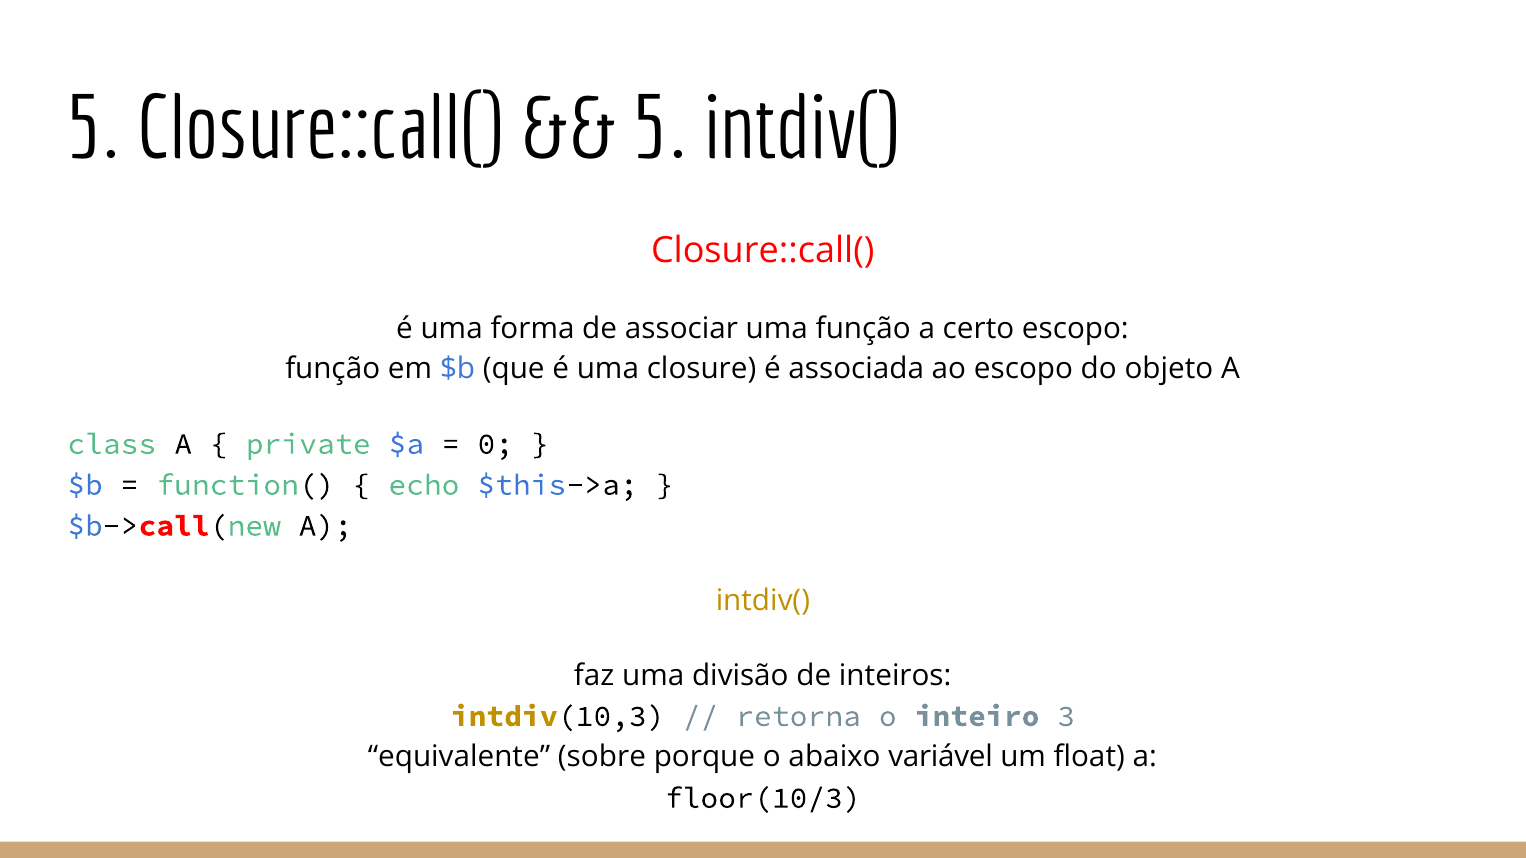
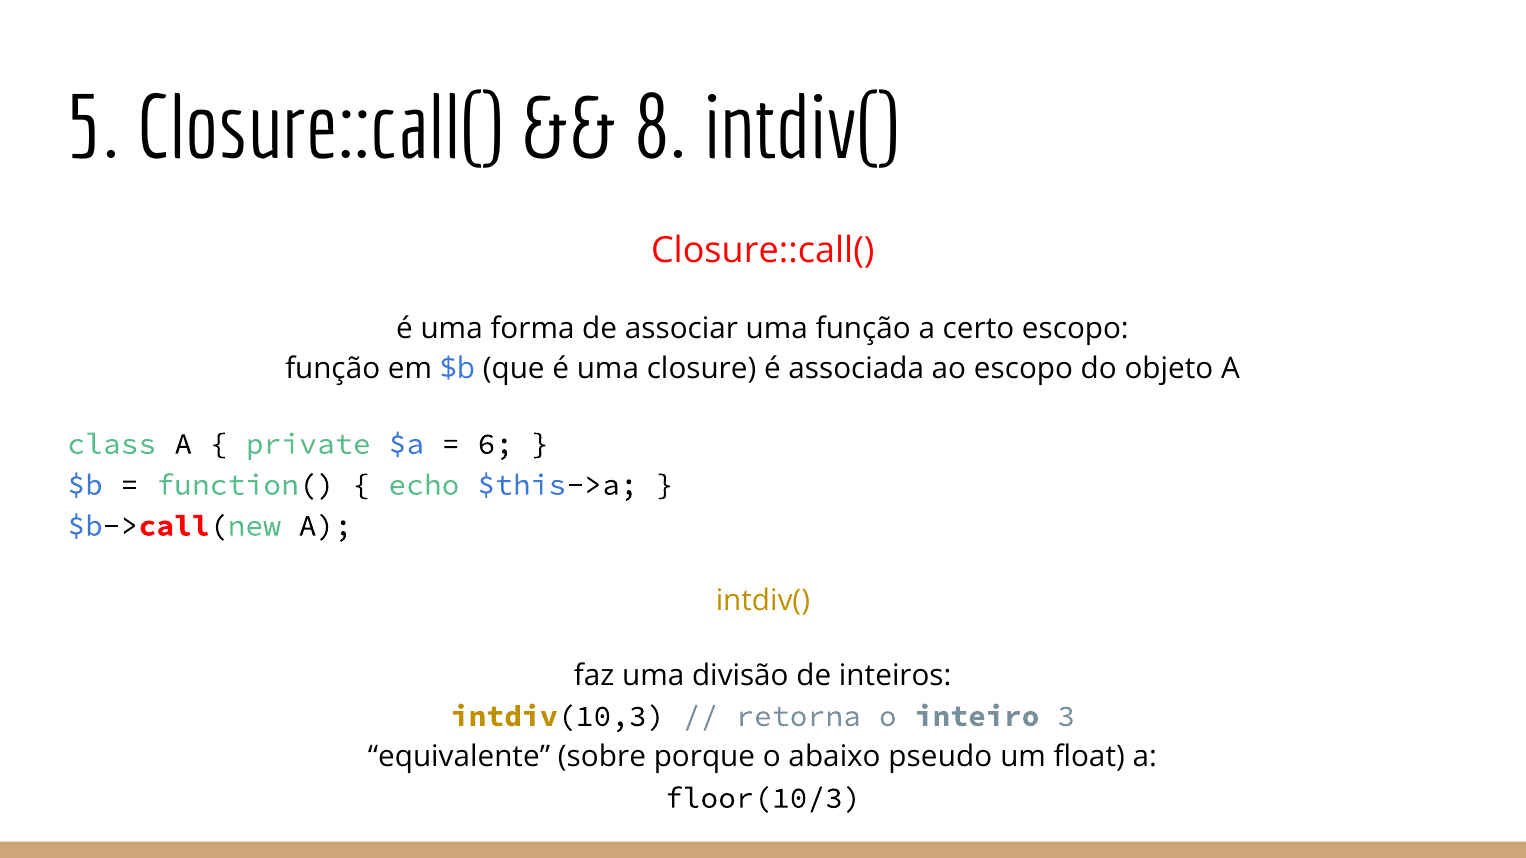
5: 5 -> 8 (660, 129)
0: 0 -> 6 (495, 444)
variável: variável -> pseudo (940, 757)
